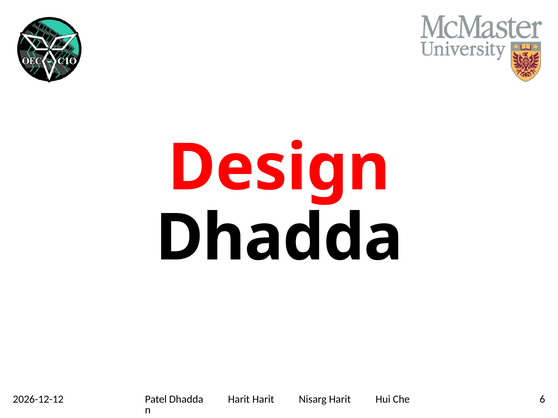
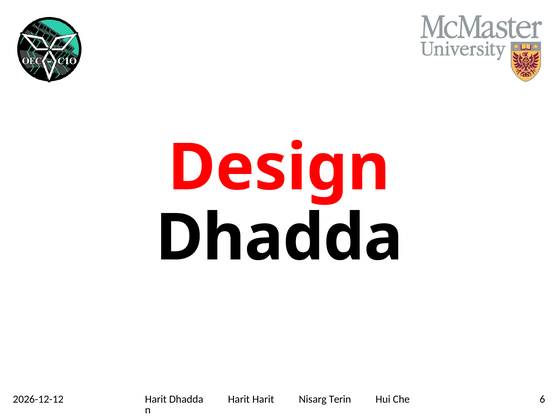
Patel: Patel -> Harit (156, 400)
Nisarg Harit: Harit -> Terin (340, 400)
